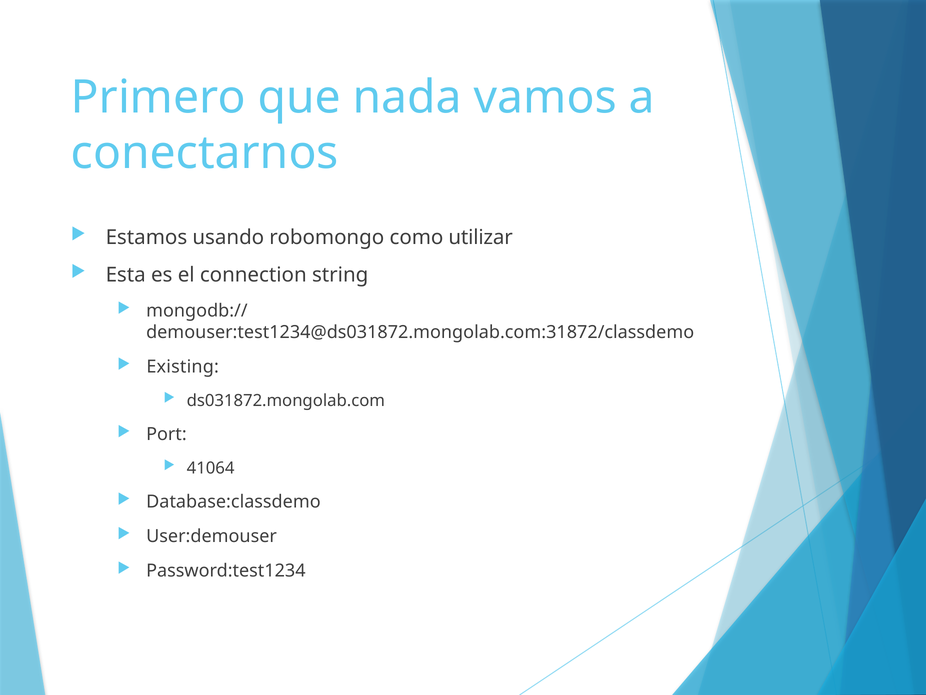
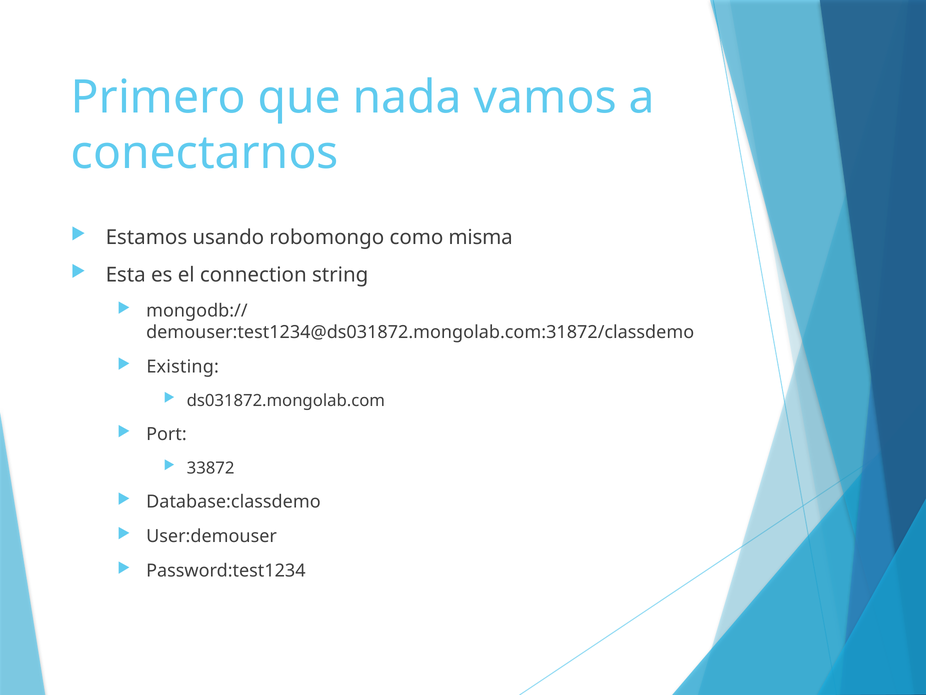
utilizar: utilizar -> misma (481, 237)
41064: 41064 -> 33872 (211, 468)
